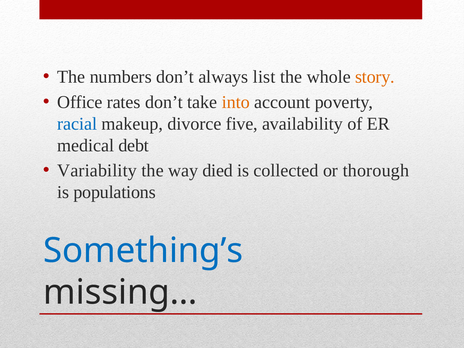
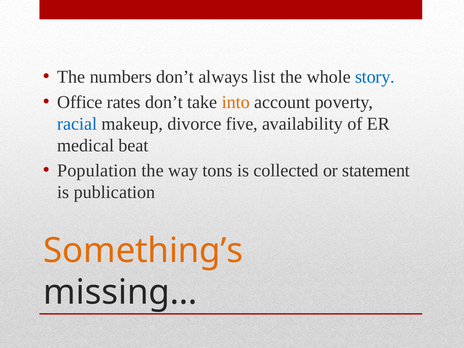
story colour: orange -> blue (375, 77)
debt: debt -> beat (134, 145)
Variability: Variability -> Population (97, 171)
died: died -> tons (218, 171)
thorough: thorough -> statement (376, 171)
populations: populations -> publication (114, 192)
Something’s colour: blue -> orange (143, 251)
